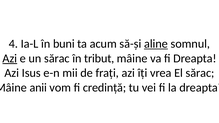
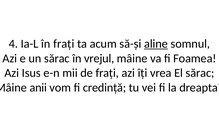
în buni: buni -> frați (64, 44)
Azi underline: present -> none (10, 58)
tribut: tribut -> vrejul (99, 58)
fi Dreapta: Dreapta -> Foamea (195, 58)
